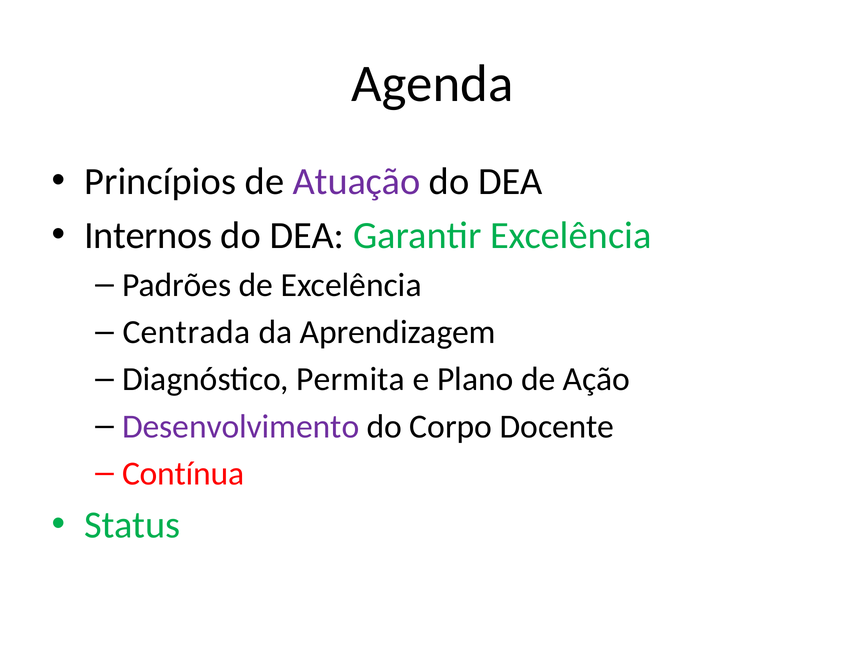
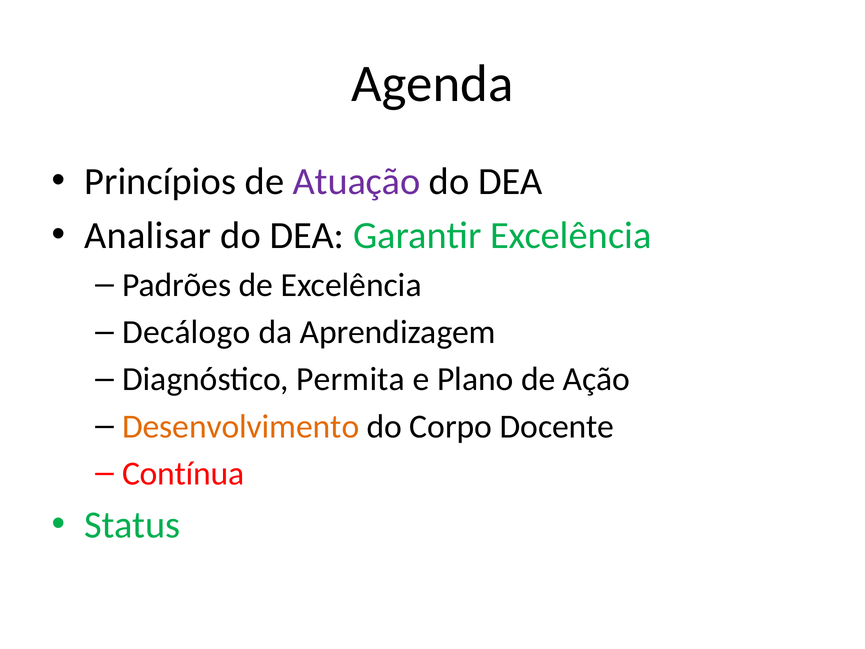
Internos: Internos -> Analisar (148, 235)
Centrada: Centrada -> Decálogo (186, 332)
Desenvolvimento colour: purple -> orange (241, 426)
